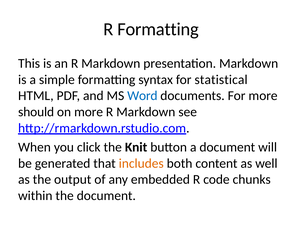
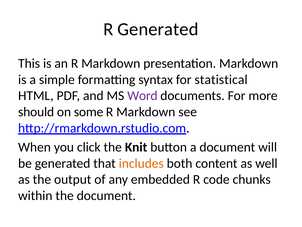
R Formatting: Formatting -> Generated (158, 29)
Word colour: blue -> purple (142, 96)
on more: more -> some (89, 112)
